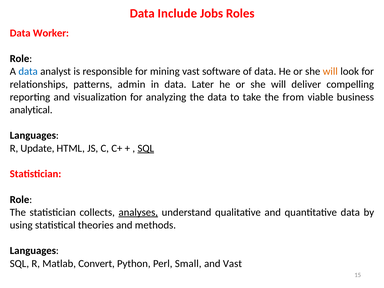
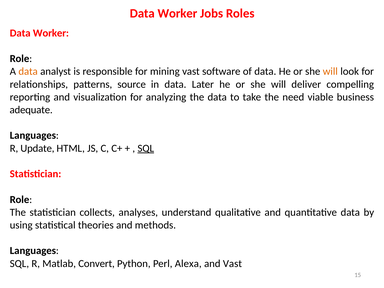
Include: Include -> Worker (177, 13)
data colour: blue -> orange (28, 71)
admin: admin -> source (132, 84)
from: from -> need (293, 97)
analytical: analytical -> adequate (31, 110)
analyses underline: present -> none (138, 212)
Small: Small -> Alexa (188, 264)
